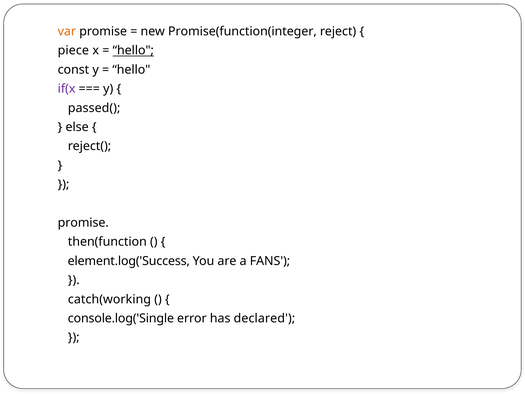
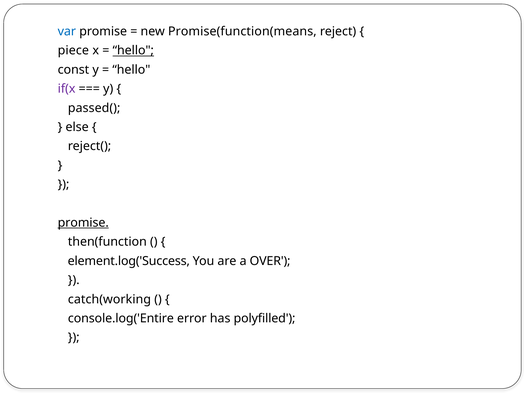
var colour: orange -> blue (67, 31)
Promise(function(integer: Promise(function(integer -> Promise(function(means (242, 31)
promise underline: none -> present (83, 223)
FANS: FANS -> OVER (270, 261)
console.log('Single: console.log('Single -> console.log('Entire (121, 318)
declared: declared -> polyfilled (265, 318)
